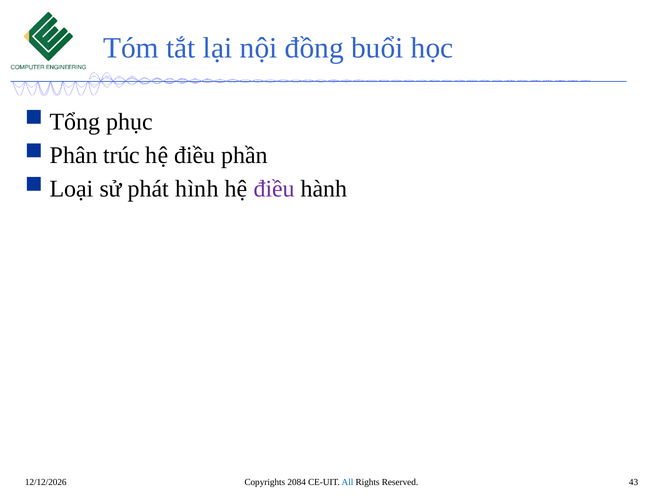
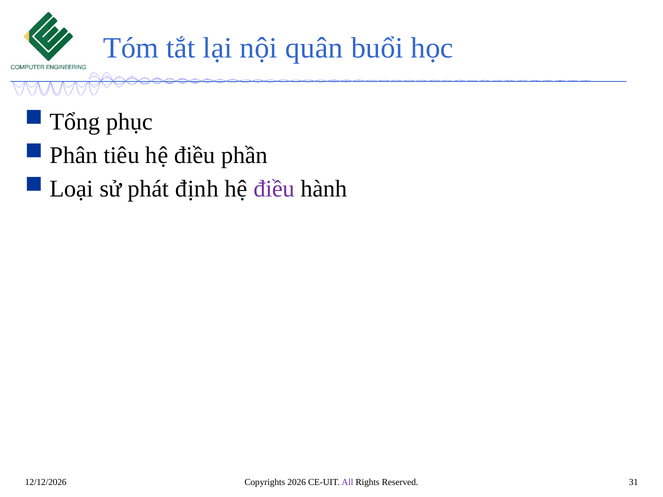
đồng: đồng -> quân (314, 48)
trúc: trúc -> tiêu (122, 155)
hình: hình -> định (197, 189)
2084: 2084 -> 2026 (297, 483)
All colour: blue -> purple (347, 483)
43: 43 -> 31 (634, 483)
